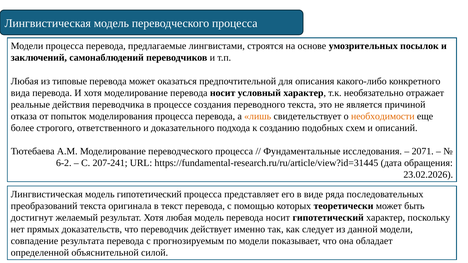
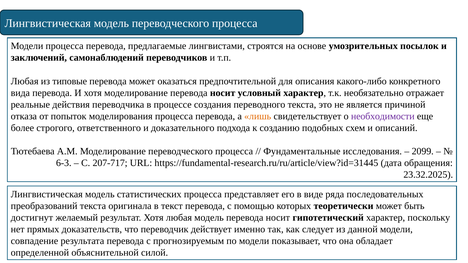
необходимости colour: orange -> purple (383, 116)
2071: 2071 -> 2099 (423, 151)
6-2: 6-2 -> 6-3 (64, 163)
207-241: 207-241 -> 207-717 (110, 163)
23.02.2026: 23.02.2026 -> 23.32.2025 (428, 175)
модель гипотетический: гипотетический -> статистических (149, 194)
